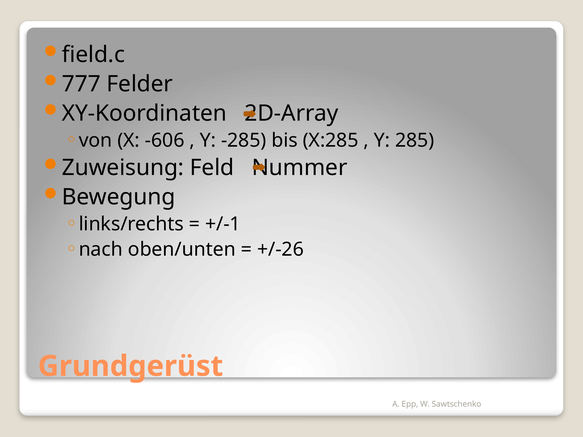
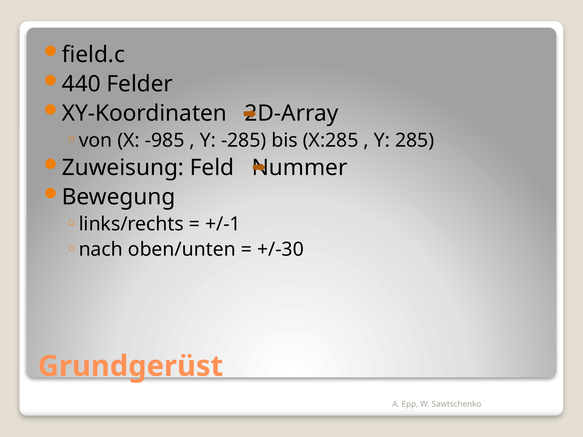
777: 777 -> 440 (81, 84)
-606: -606 -> -985 (165, 140)
+/-26: +/-26 -> +/-30 (280, 250)
